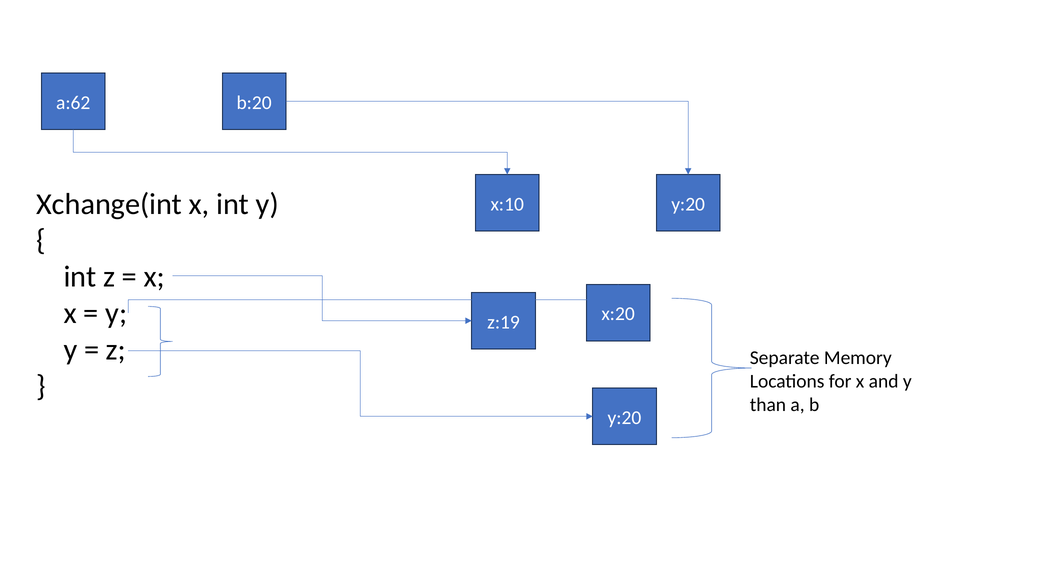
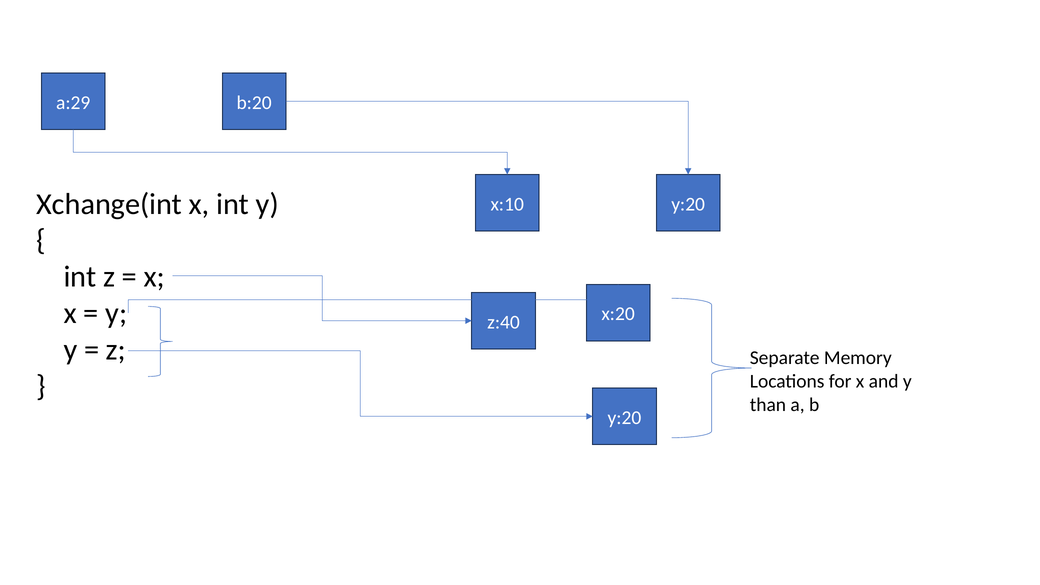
a:62: a:62 -> a:29 (73, 103)
z:19: z:19 -> z:40 (503, 322)
